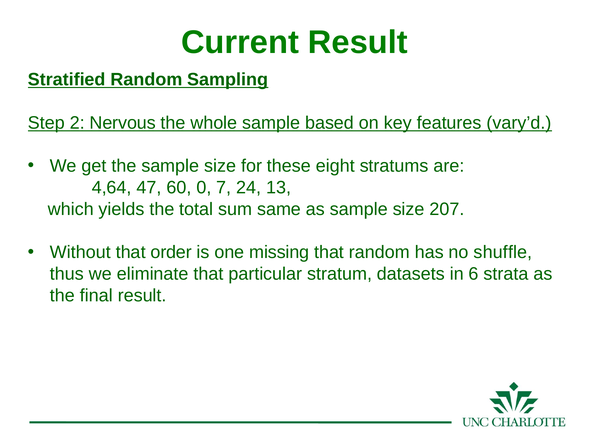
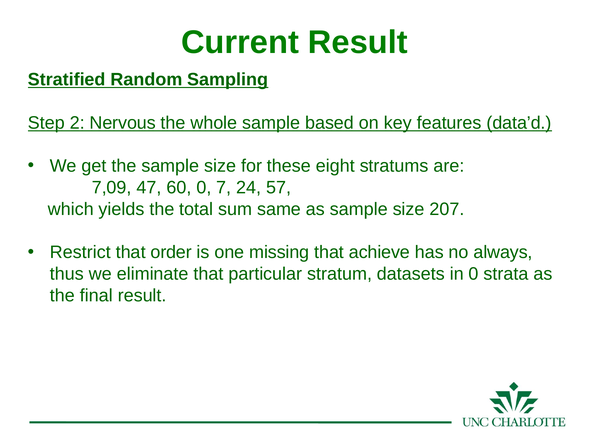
vary’d: vary’d -> data’d (519, 123)
4,64: 4,64 -> 7,09 (112, 187)
13: 13 -> 57 (279, 187)
Without: Without -> Restrict (80, 252)
that random: random -> achieve (379, 252)
shuffle: shuffle -> always (503, 252)
in 6: 6 -> 0 (474, 274)
